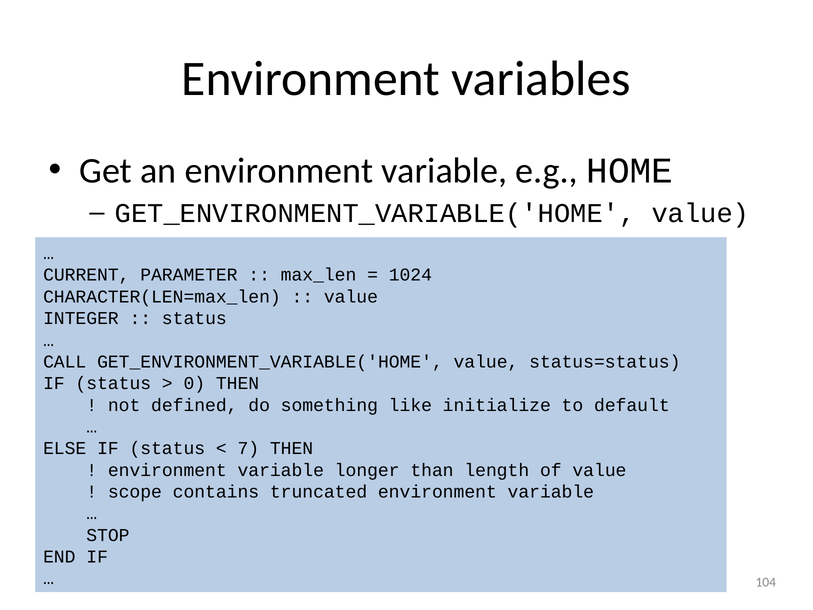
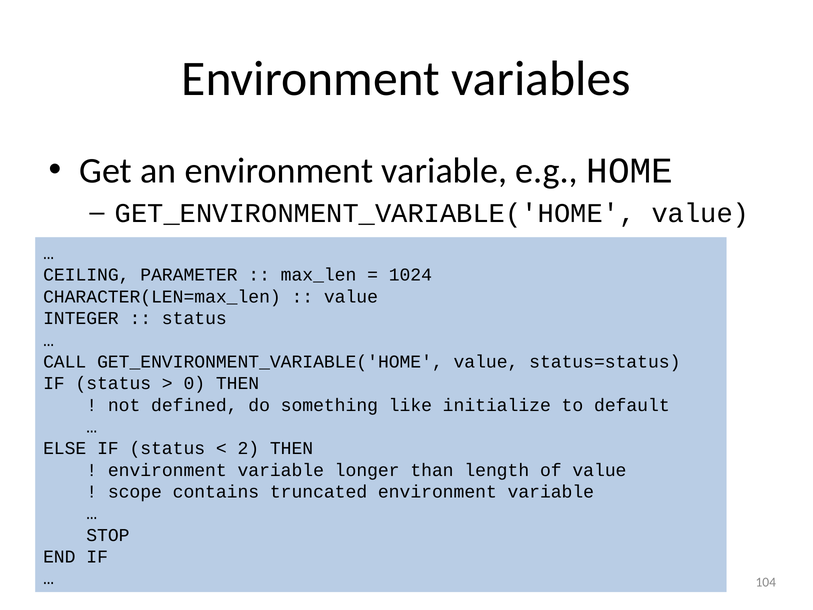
CURRENT: CURRENT -> CEILING (86, 275)
7: 7 -> 2 (248, 448)
